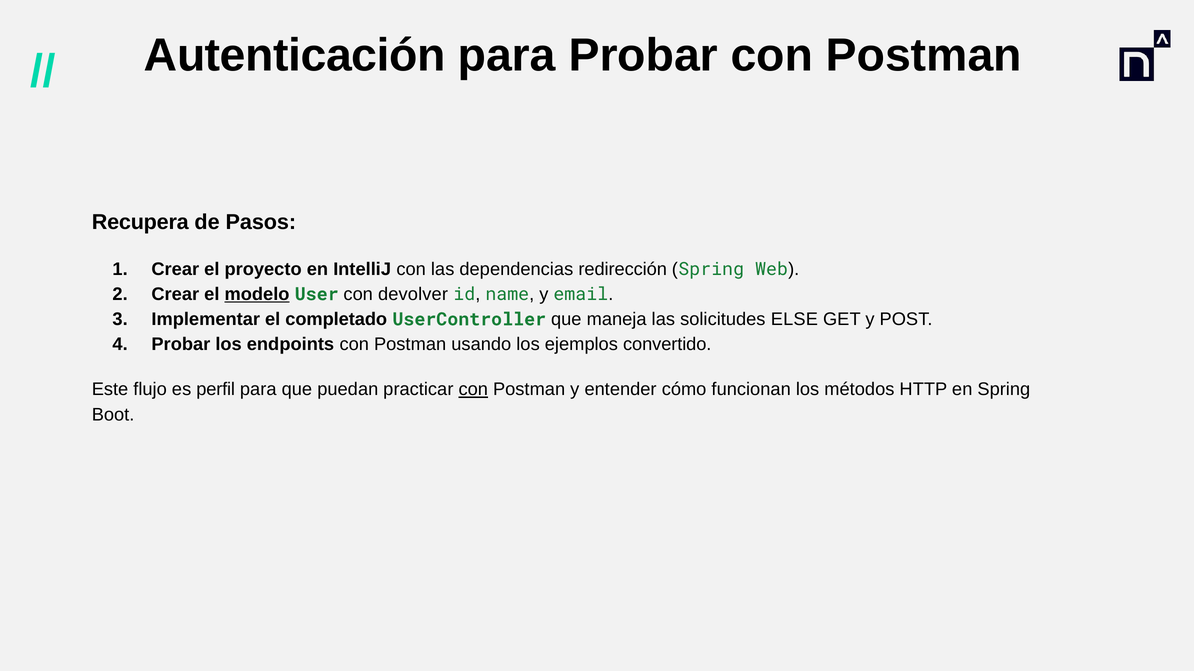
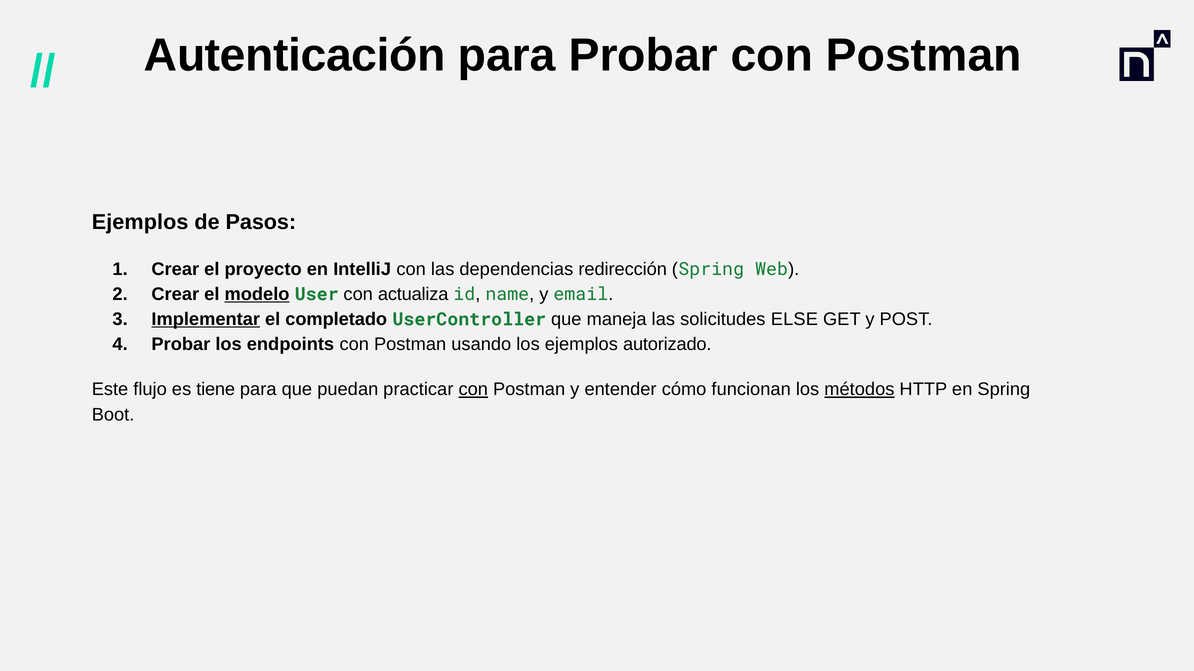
Recupera: Recupera -> Ejemplos (140, 223)
devolver: devolver -> actualiza (413, 294)
Implementar underline: none -> present (206, 320)
convertido: convertido -> autorizado (667, 345)
perfil: perfil -> tiene (216, 390)
métodos underline: none -> present (859, 390)
